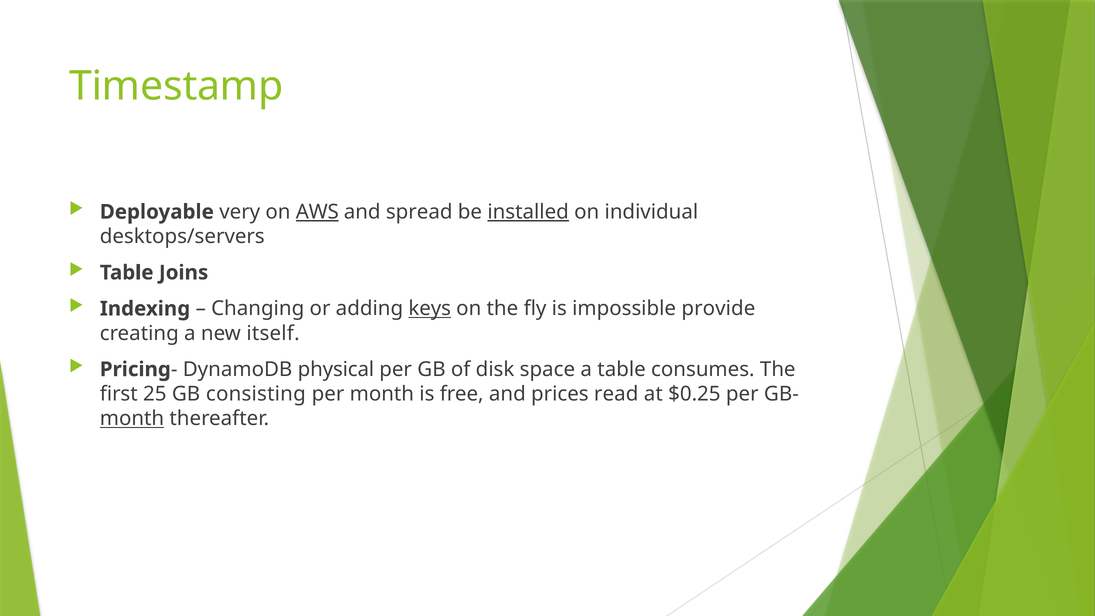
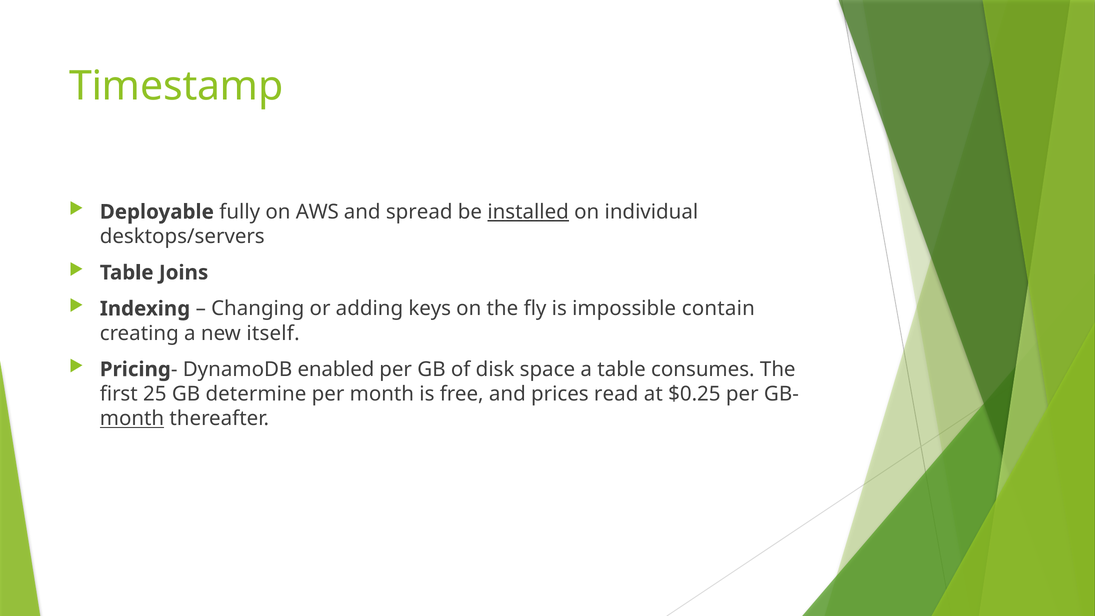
very: very -> fully (240, 212)
AWS underline: present -> none (317, 212)
keys underline: present -> none (430, 309)
provide: provide -> contain (718, 309)
physical: physical -> enabled (336, 369)
consisting: consisting -> determine (256, 394)
